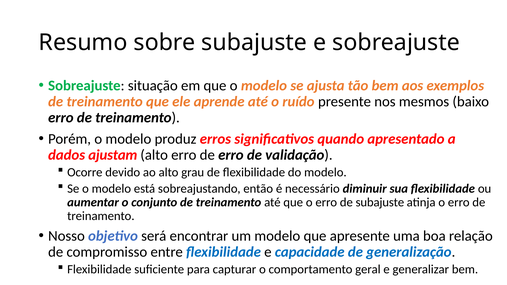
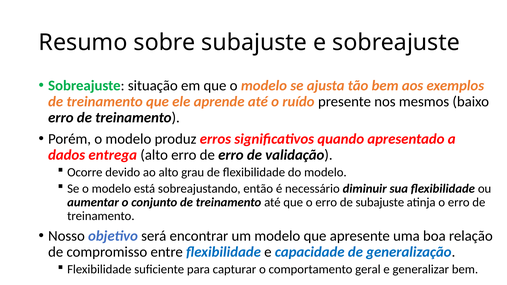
ajustam: ajustam -> entrega (113, 155)
